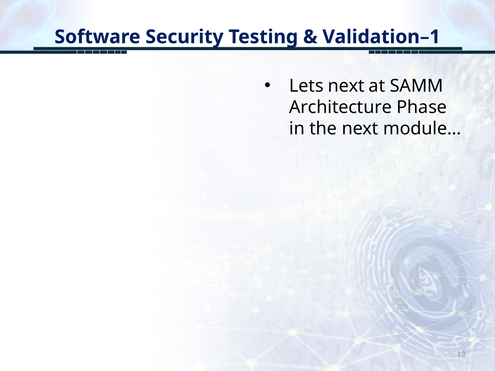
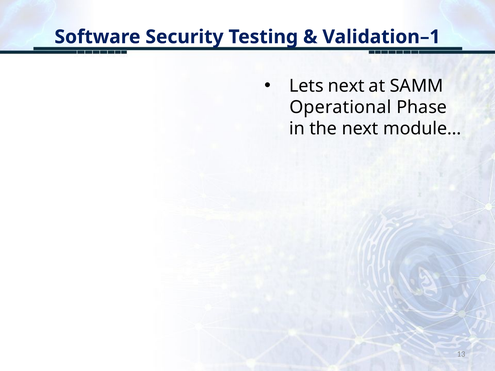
Architecture: Architecture -> Operational (340, 107)
